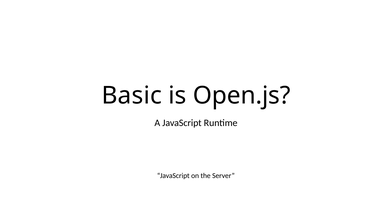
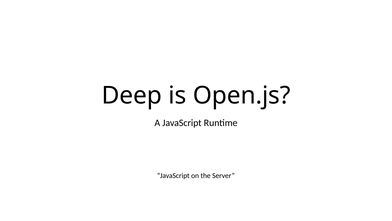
Basic: Basic -> Deep (132, 95)
